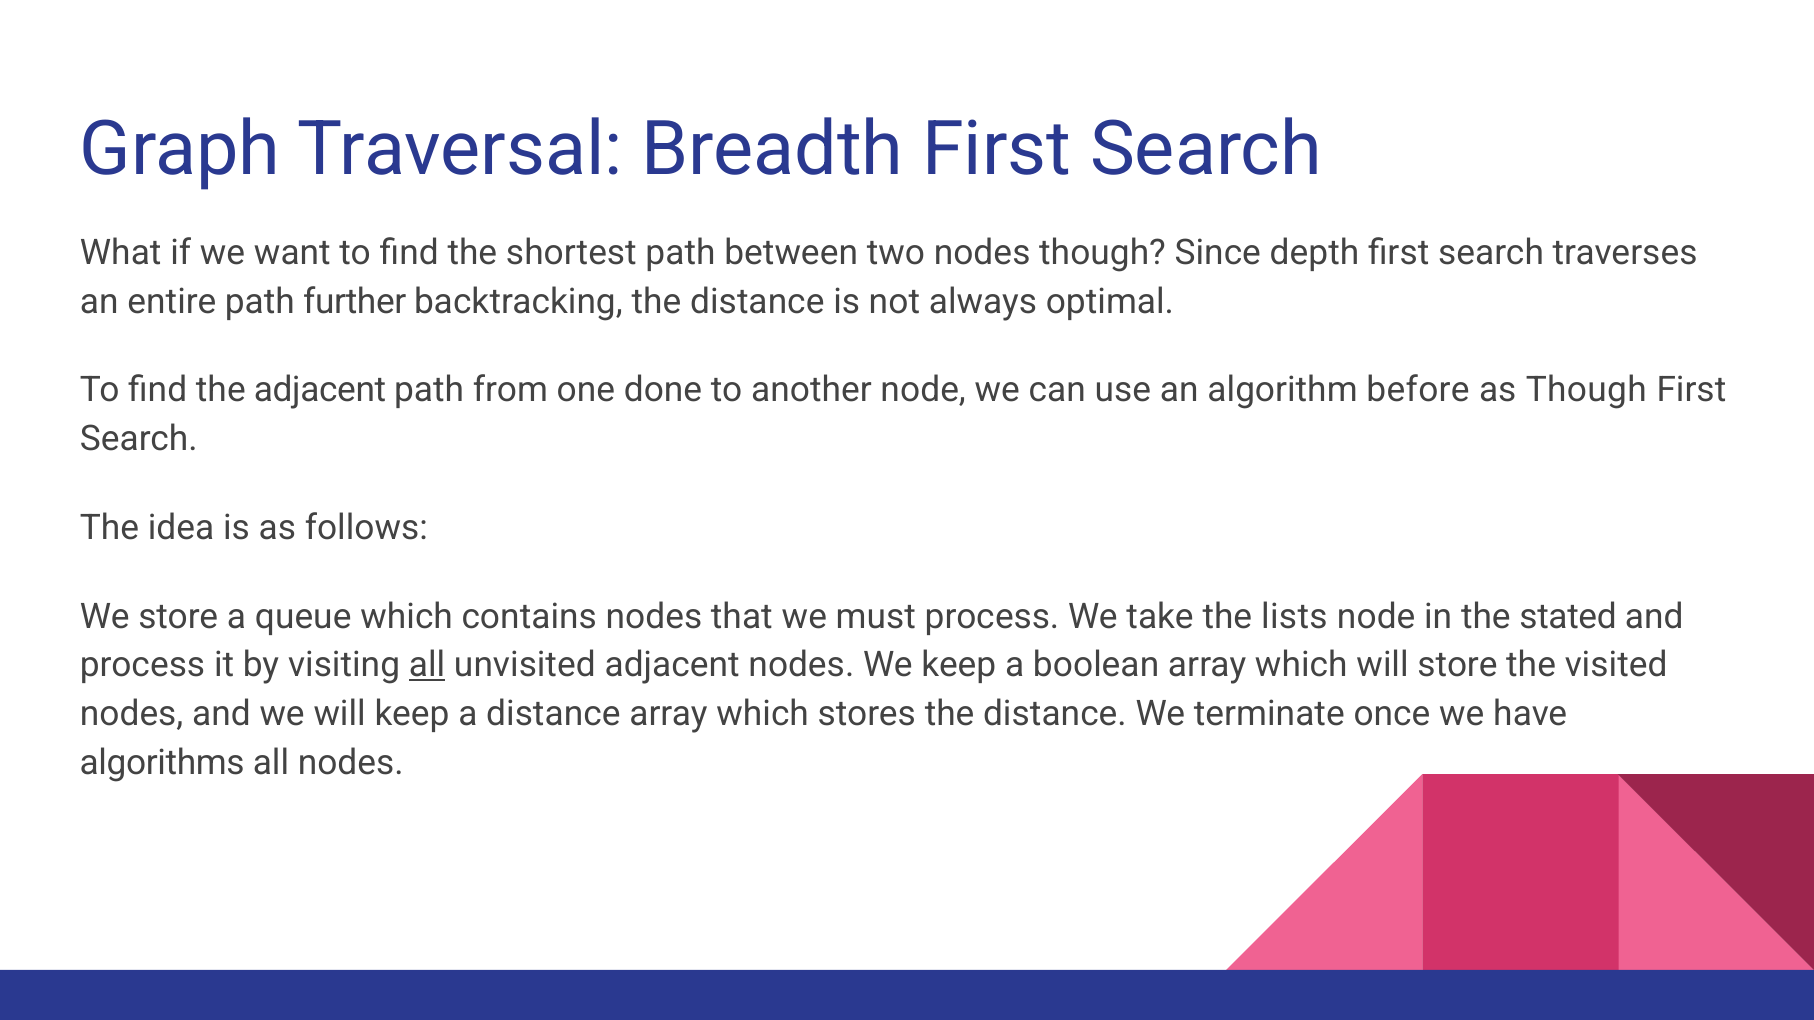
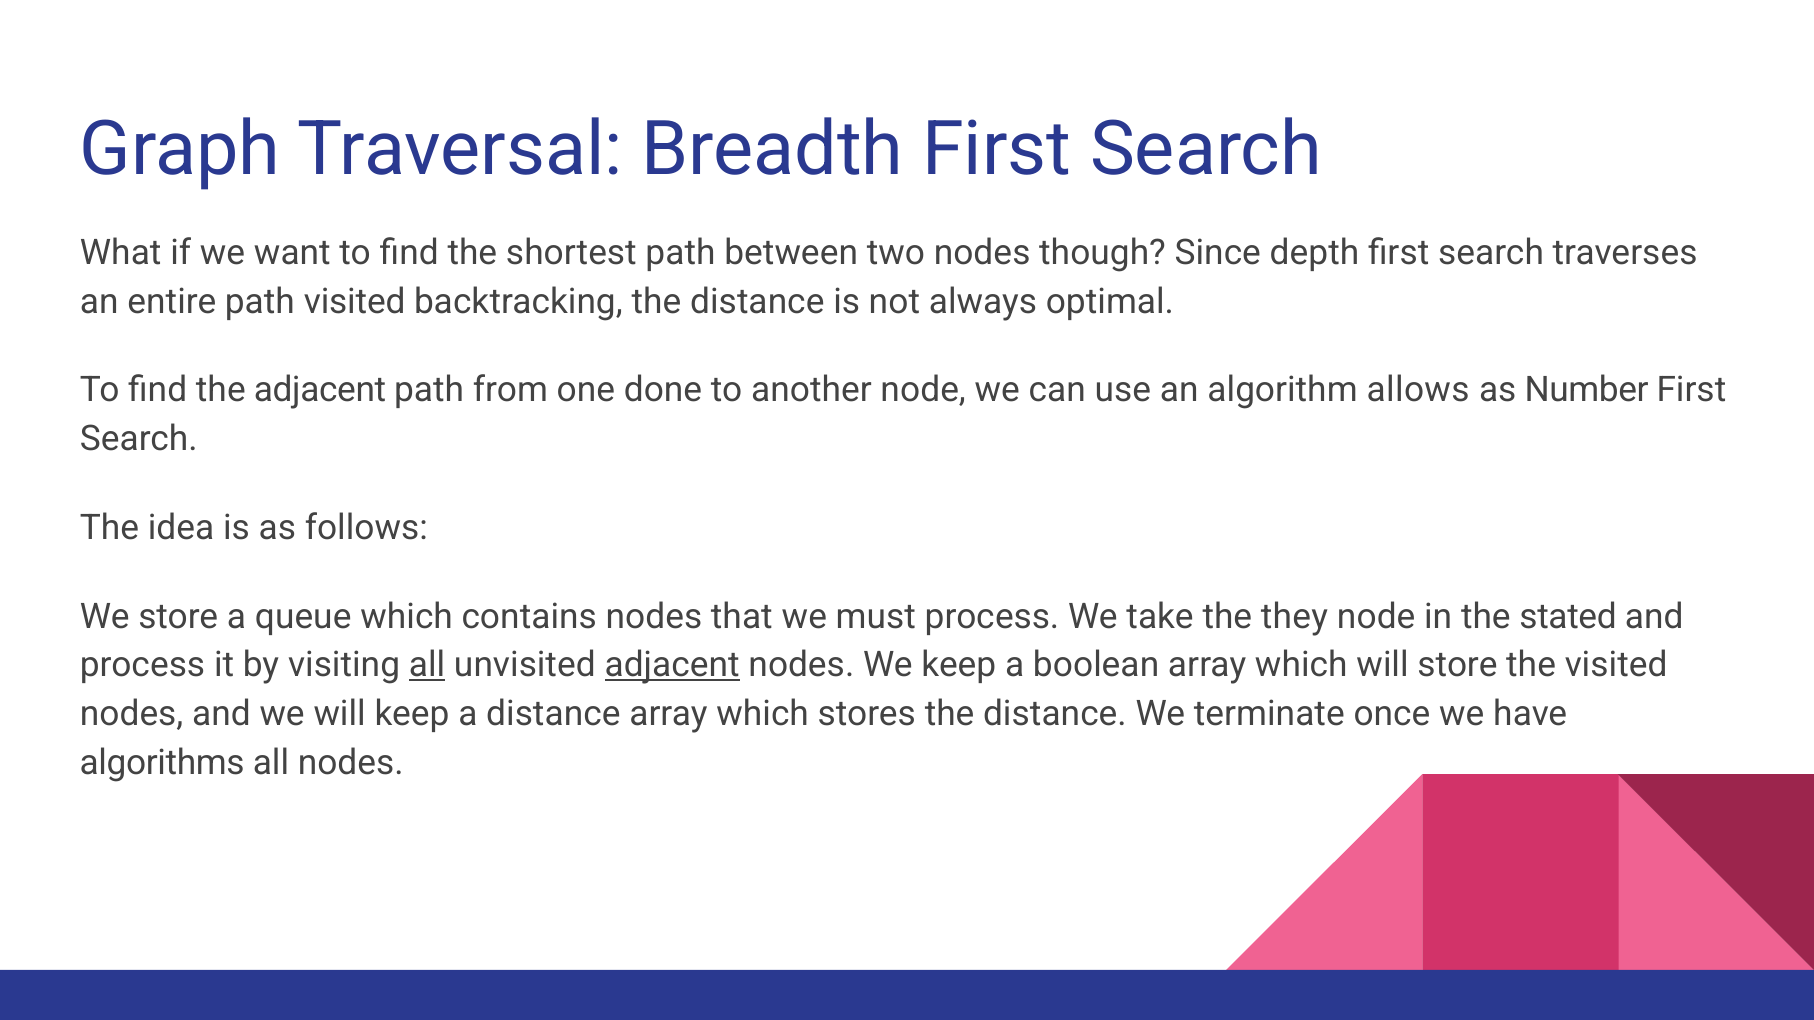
path further: further -> visited (355, 302)
before: before -> allows (1418, 390)
as Though: Though -> Number (1587, 390)
lists: lists -> they (1294, 617)
adjacent underline: none -> present (672, 666)
